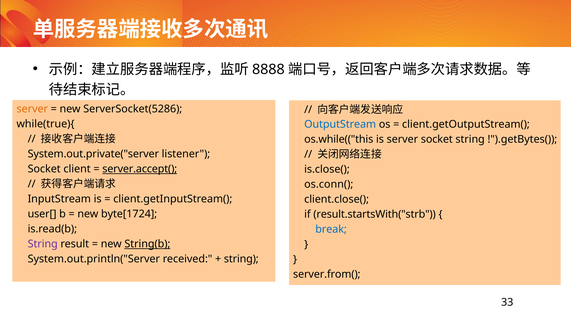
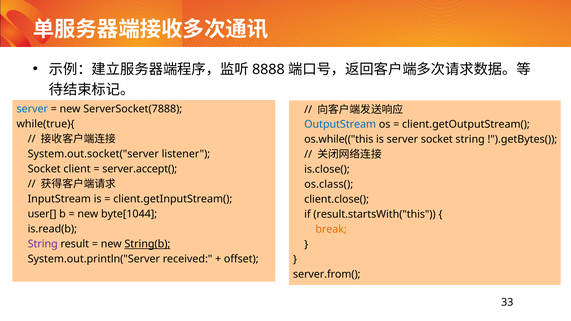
server colour: orange -> blue (32, 109)
ServerSocket(5286: ServerSocket(5286 -> ServerSocket(7888 (133, 109)
System.out.private("server: System.out.private("server -> System.out.socket("server (93, 154)
server.accept( underline: present -> none (140, 169)
os.conn(: os.conn( -> os.class( (329, 184)
byte[1724: byte[1724 -> byte[1044 (129, 214)
result.startsWith("strb: result.startsWith("strb -> result.startsWith("this (375, 214)
break colour: blue -> orange (331, 229)
string: string -> offset (241, 259)
